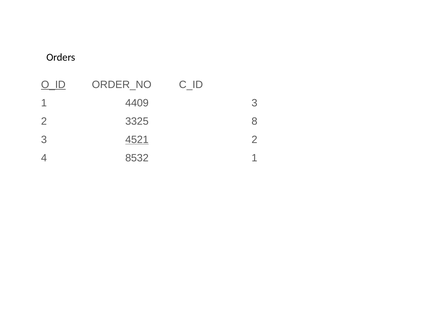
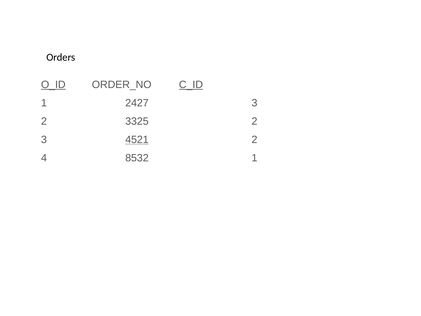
C_ID underline: none -> present (191, 85)
4409: 4409 -> 2427 (137, 103)
3325 8: 8 -> 2 (254, 121)
